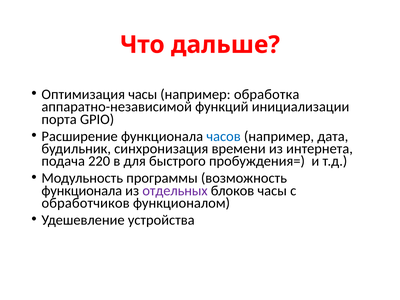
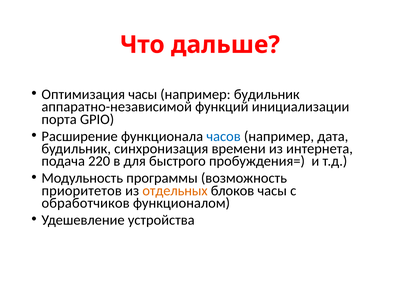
например обработка: обработка -> будильник (267, 94)
функционала: функционала -> приоритетов (82, 191)
отдельных colour: purple -> orange (175, 191)
